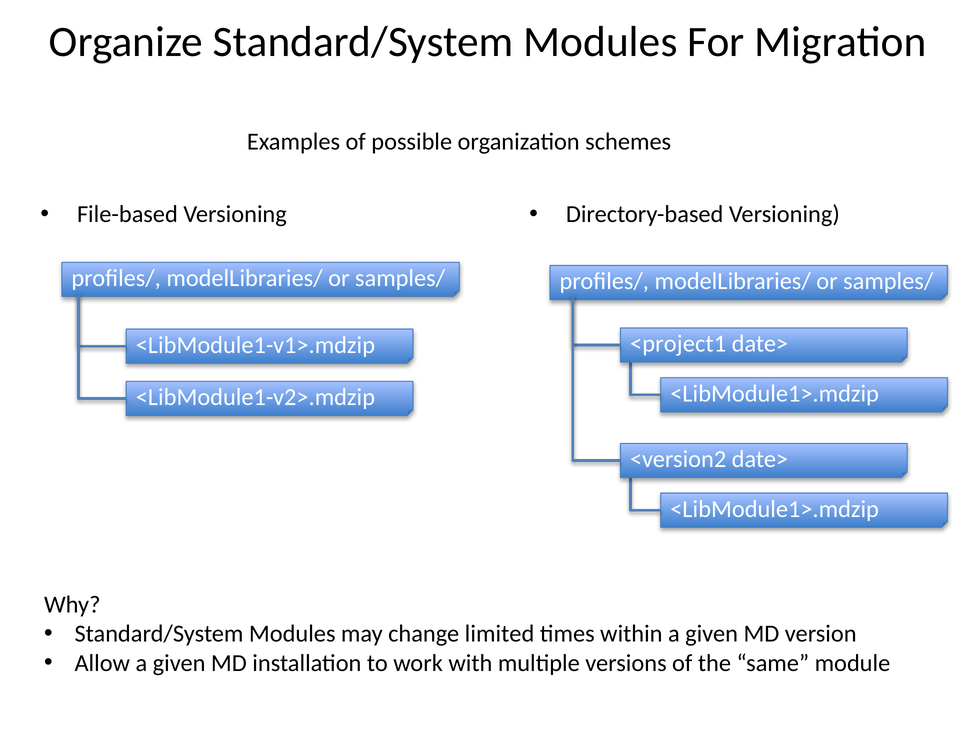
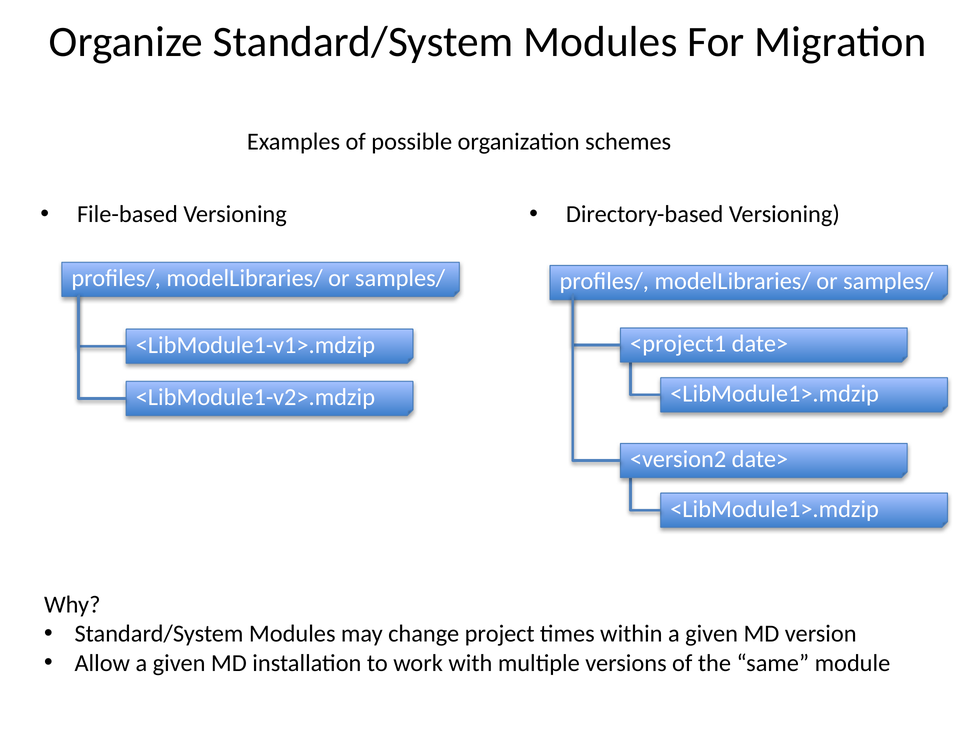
limited: limited -> project (500, 634)
